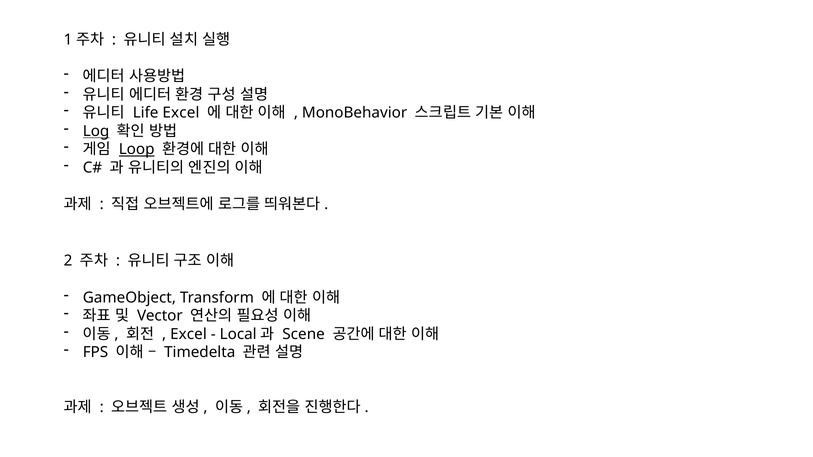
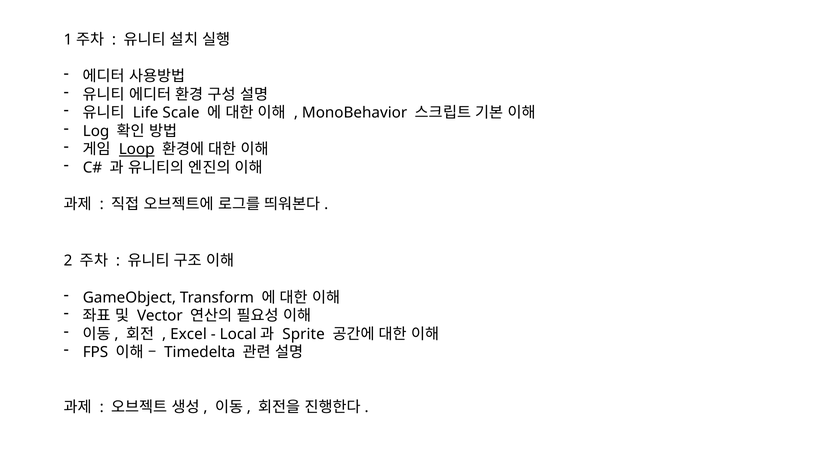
Life Excel: Excel -> Scale (181, 113)
Log underline: present -> none (96, 131)
Scene: Scene -> Sprite (304, 334)
